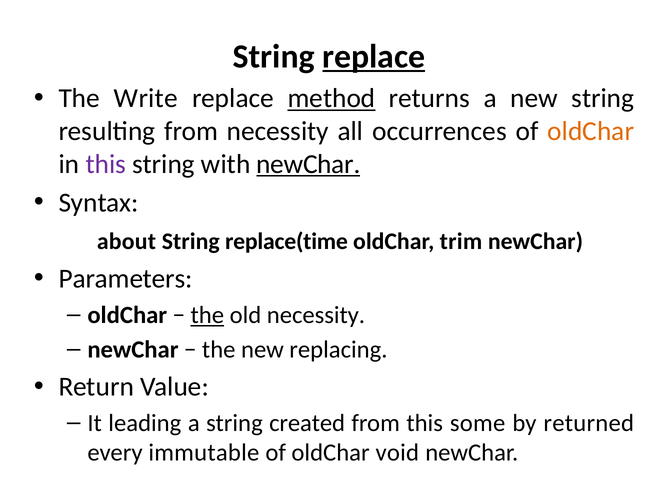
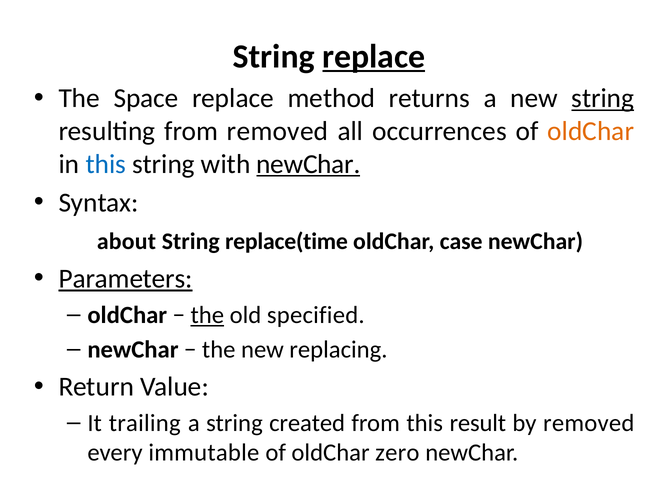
Write: Write -> Space (146, 98)
method underline: present -> none (331, 98)
string underline: none -> present (603, 98)
from necessity: necessity -> removed (278, 131)
this colour: purple -> blue (106, 164)
trim: trim -> case (461, 242)
Parameters underline: none -> present (126, 279)
old necessity: necessity -> specified (316, 315)
leading: leading -> trailing (145, 424)
some: some -> result (478, 424)
by returned: returned -> removed (589, 424)
void: void -> zero (397, 453)
